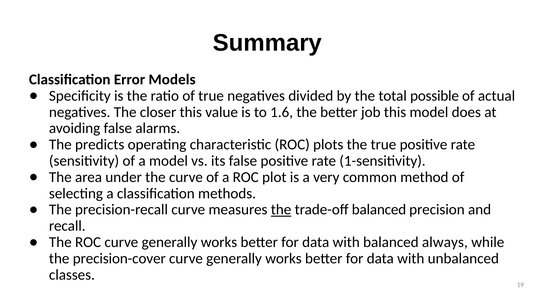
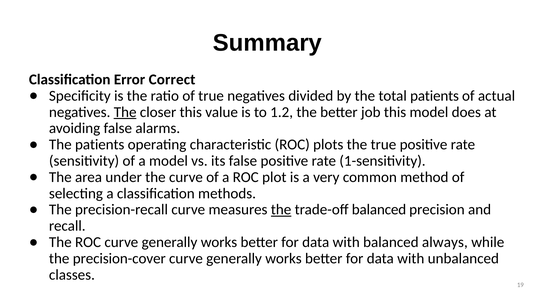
Models: Models -> Correct (172, 79)
total possible: possible -> patients (435, 96)
The underline: none -> present (125, 112)
1.6: 1.6 -> 1.2 (282, 112)
The predicts: predicts -> patients (100, 145)
